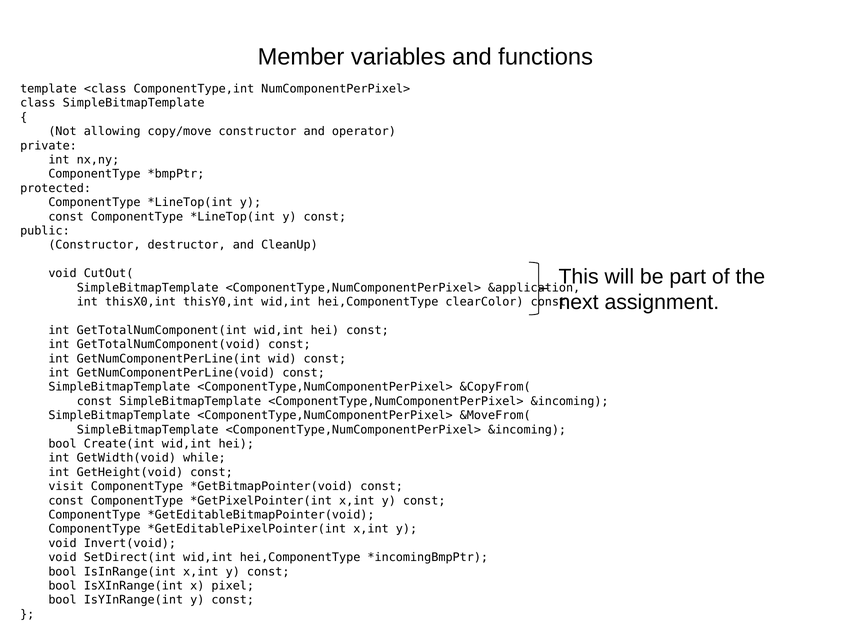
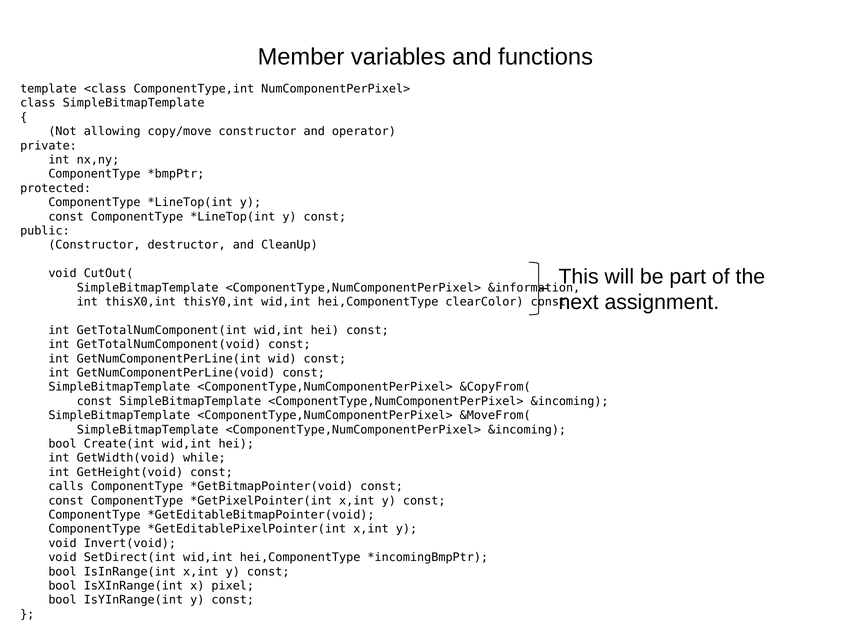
&application: &application -> &information (534, 288)
visit: visit -> calls (66, 487)
